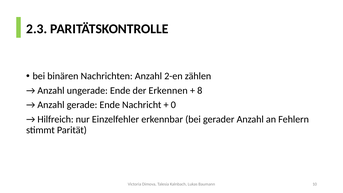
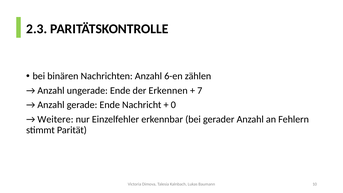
2-en: 2-en -> 6-en (173, 76)
8: 8 -> 7 (200, 91)
Hilfreich: Hilfreich -> Weitere (55, 119)
